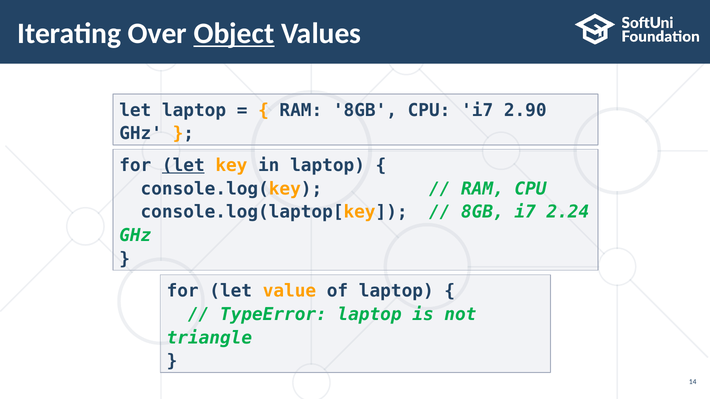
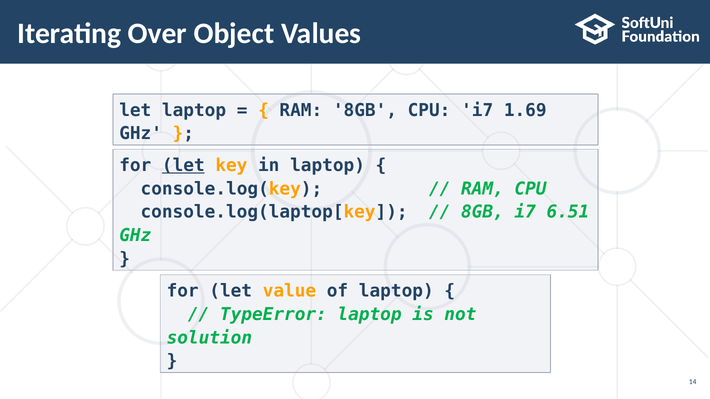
Object underline: present -> none (234, 34)
2.90: 2.90 -> 1.69 (525, 110)
2.24: 2.24 -> 6.51 (568, 212)
triangle: triangle -> solution (209, 338)
